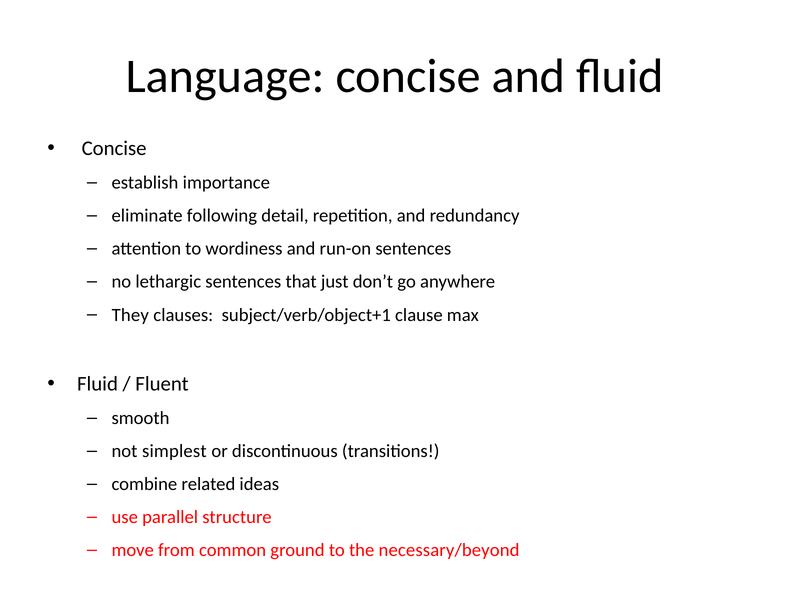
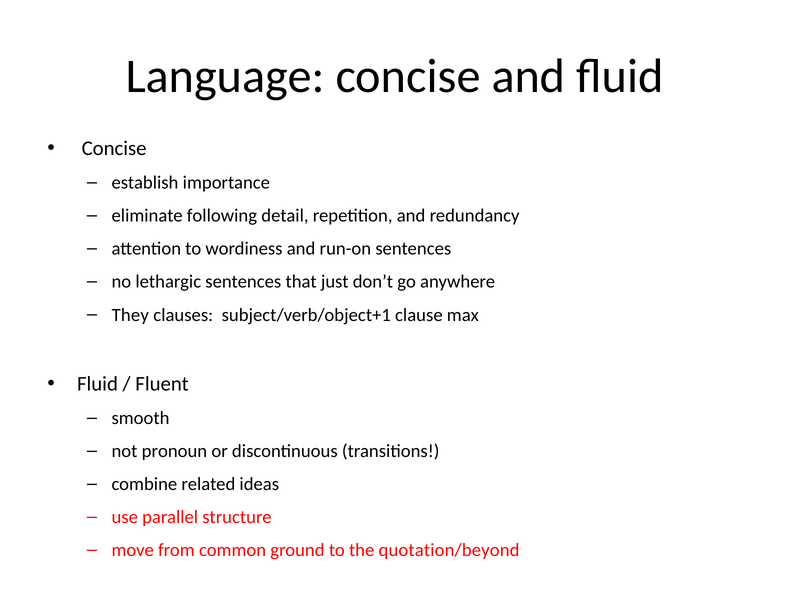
simplest: simplest -> pronoun (174, 451)
necessary/beyond: necessary/beyond -> quotation/beyond (449, 550)
